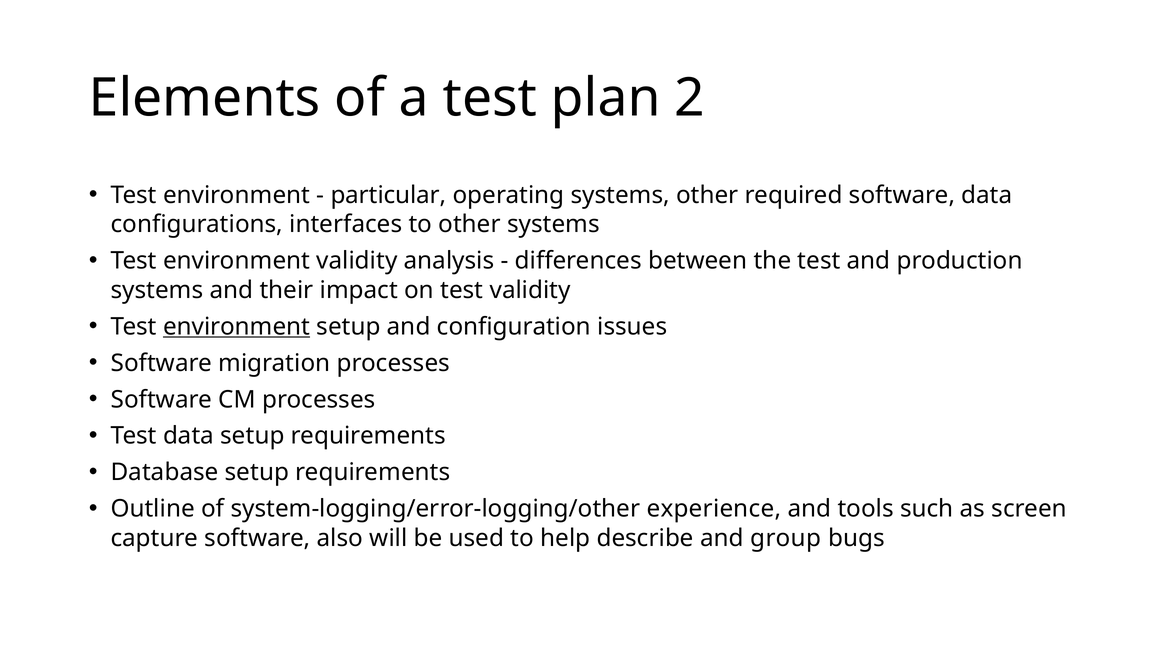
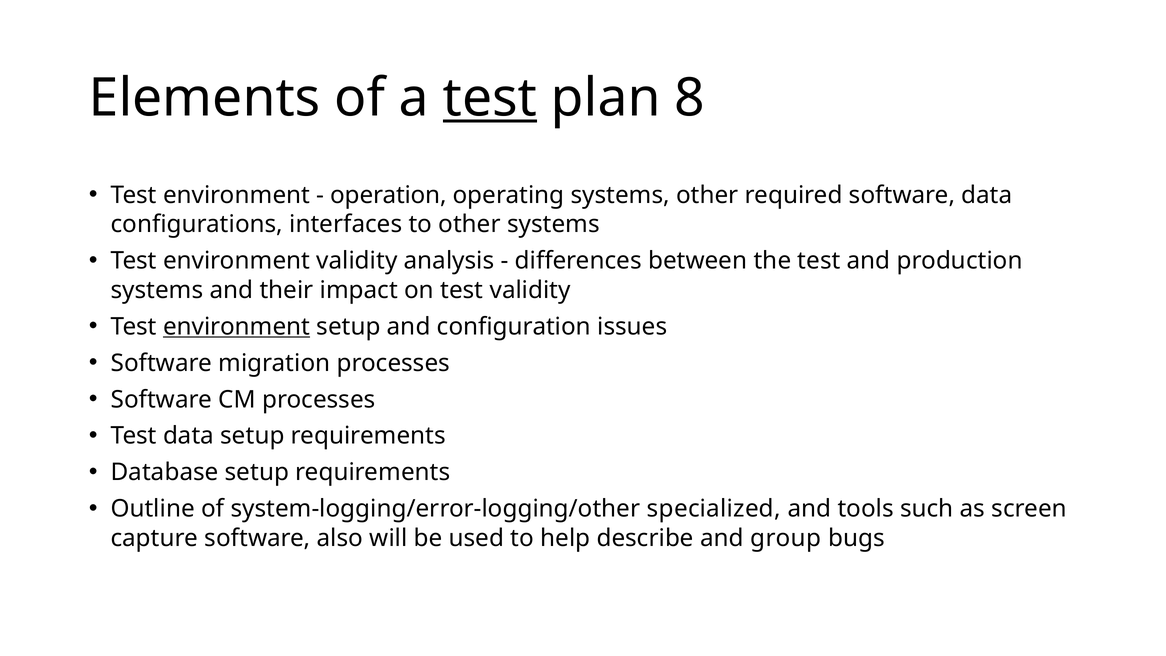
test underline: none -> present (490, 98)
2: 2 -> 8 (690, 98)
particular: particular -> operation (389, 195)
experience: experience -> specialized (714, 509)
